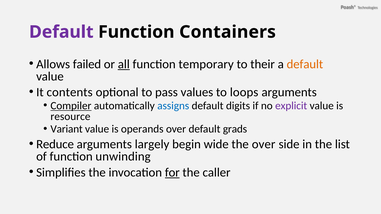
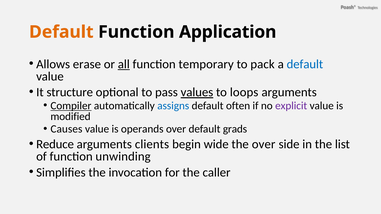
Default colour: purple -> orange (61, 32)
Containers: Containers -> Application (228, 32)
failed: failed -> erase (87, 64)
their: their -> pack (263, 64)
default colour: orange -> blue (305, 64)
contents: contents -> structure (70, 92)
values underline: none -> present (197, 92)
digits: digits -> often (238, 106)
resource: resource -> modified (71, 117)
Variant: Variant -> Causes (66, 129)
largely: largely -> clients (152, 144)
for underline: present -> none (172, 173)
